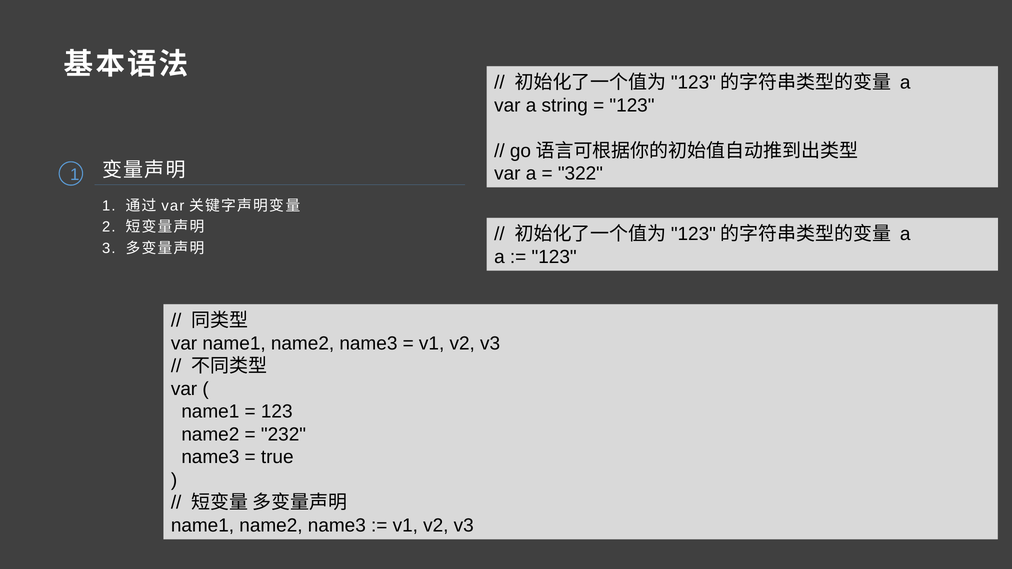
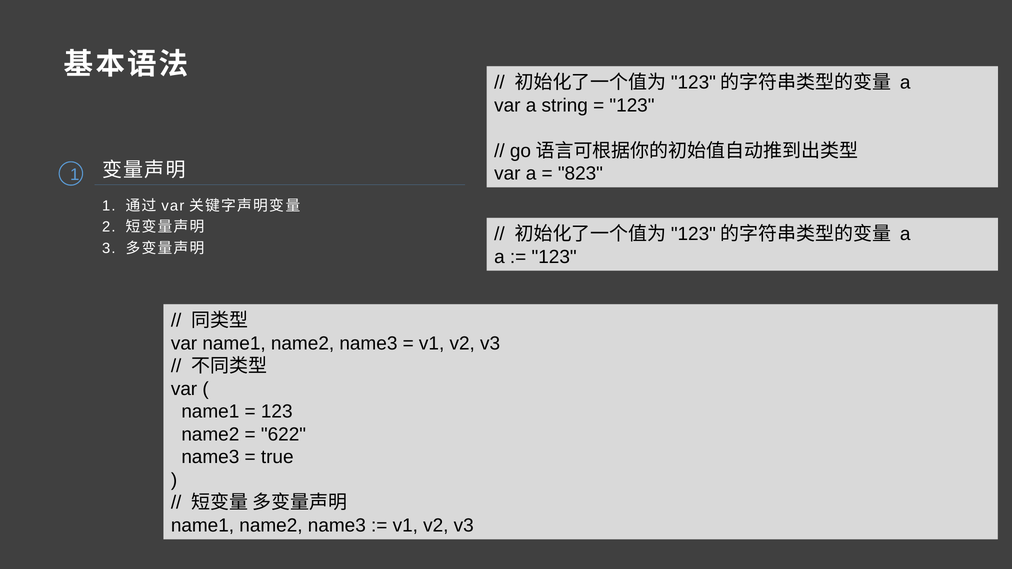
322: 322 -> 823 (580, 174)
232: 232 -> 622 (283, 435)
